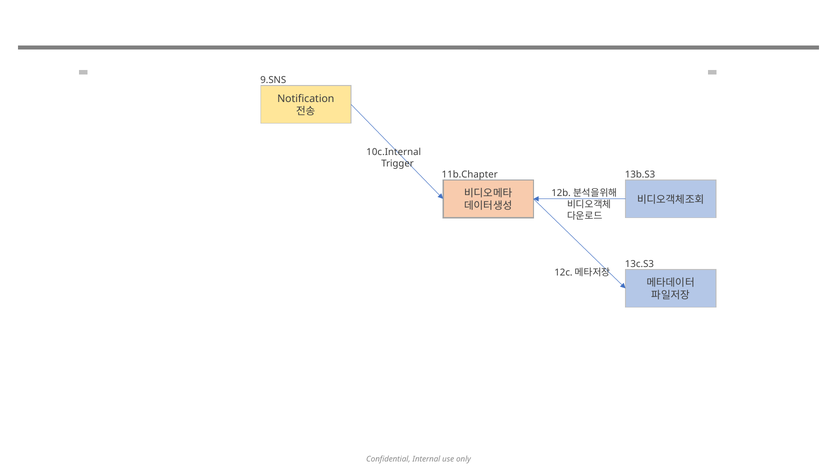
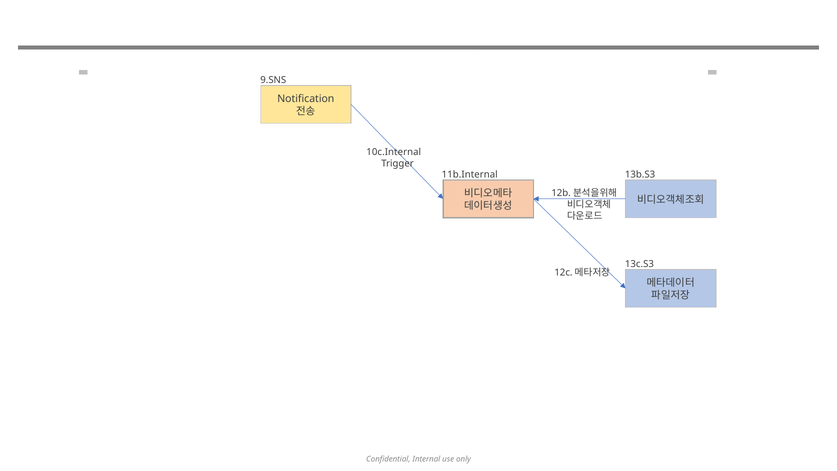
11b.Chapter: 11b.Chapter -> 11b.Internal (470, 175)
